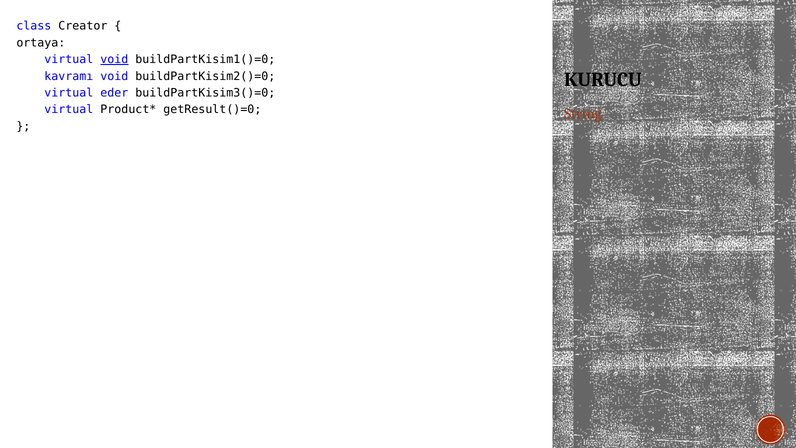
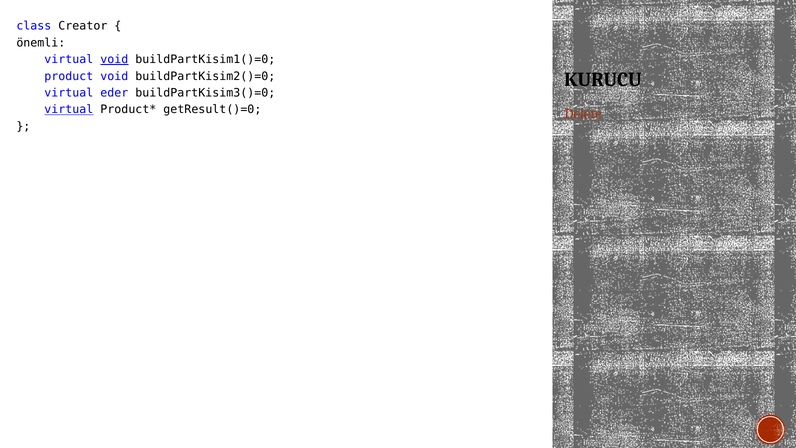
ortaya: ortaya -> önemli (41, 43)
kavramı: kavramı -> product (69, 76)
virtual underline: none -> present (69, 110)
String: String -> Delete (583, 114)
